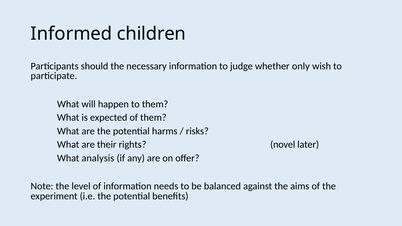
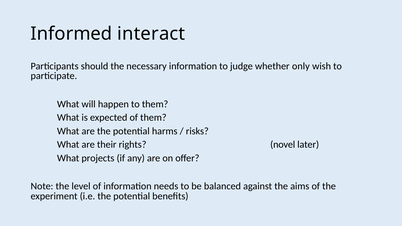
children: children -> interact (151, 34)
analysis: analysis -> projects (98, 158)
